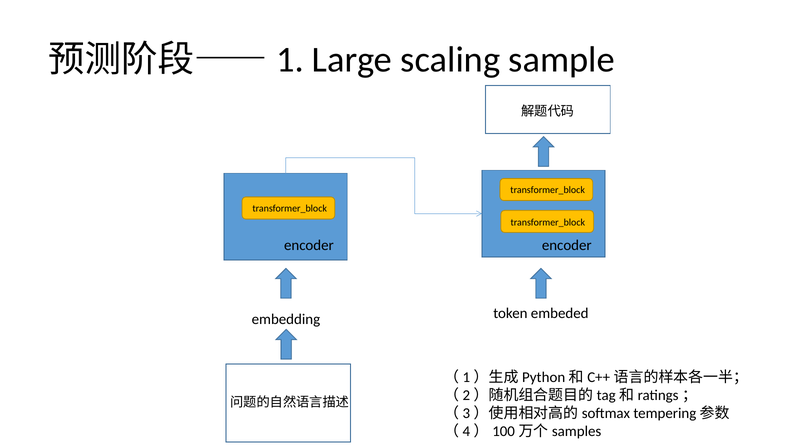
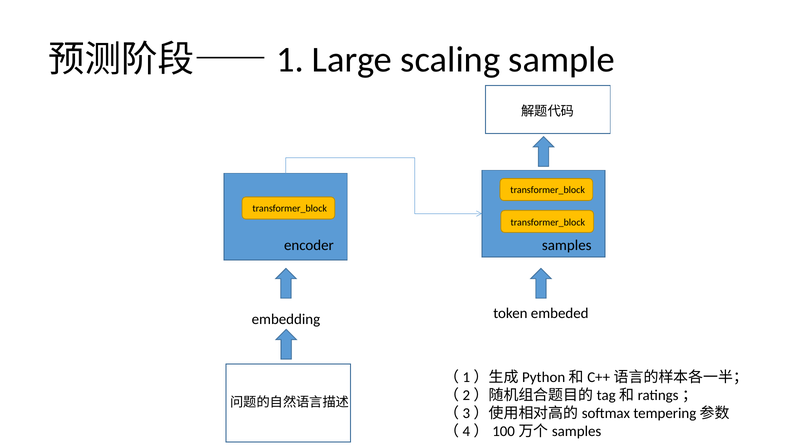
encoder encoder: encoder -> samples (567, 245)
